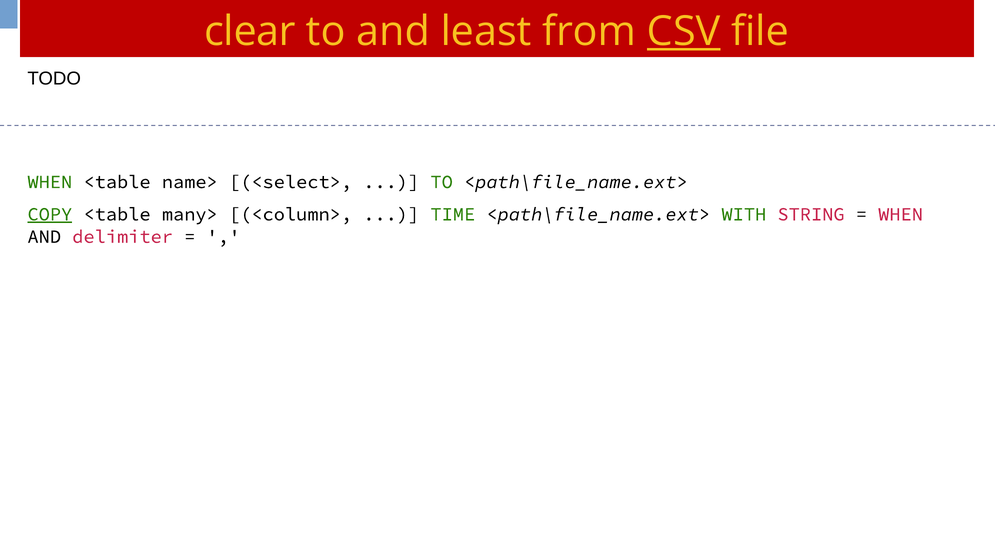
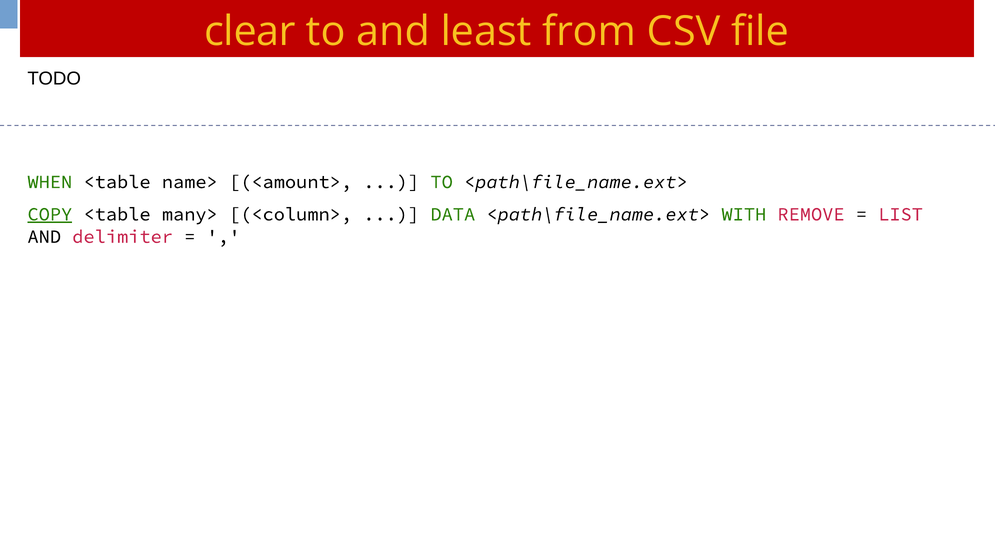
CSV underline: present -> none (684, 31)
<select>: <select> -> <amount> (291, 182)
TIME: TIME -> DATA (453, 214)
STRING: STRING -> REMOVE (811, 214)
WHEN: WHEN -> LIST (901, 214)
